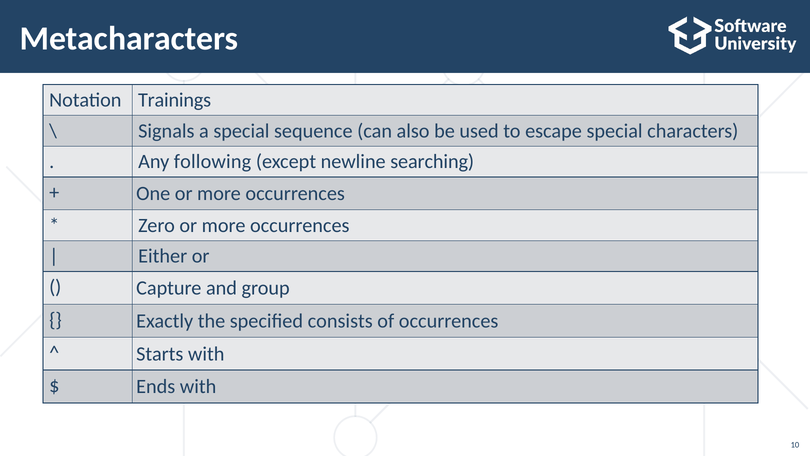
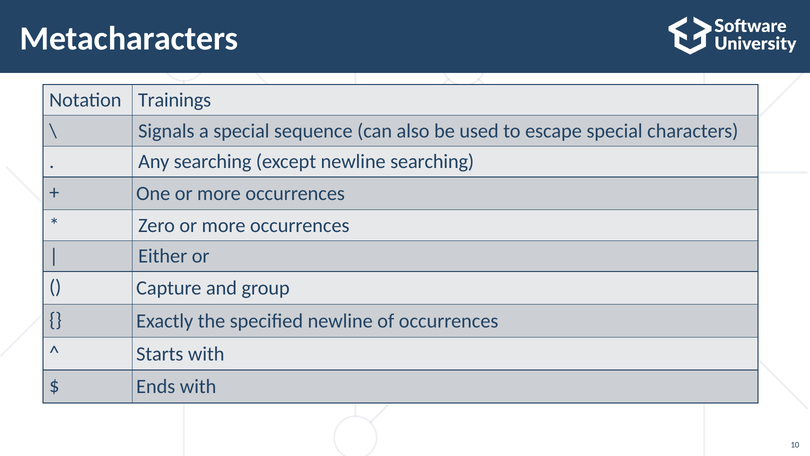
Any following: following -> searching (213, 162)
specified consists: consists -> newline (340, 321)
